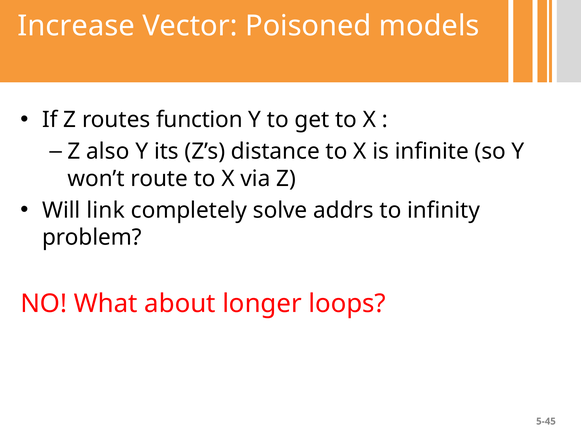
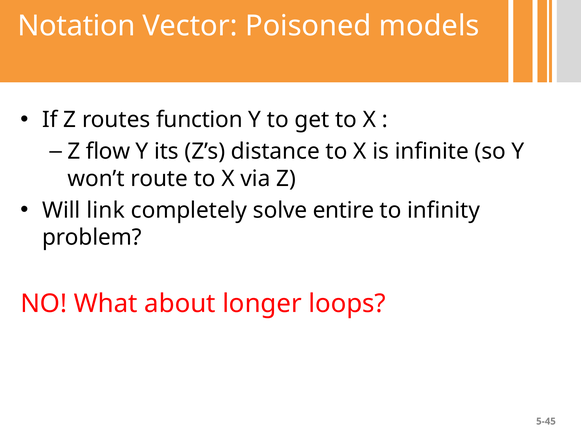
Increase: Increase -> Notation (76, 26)
also: also -> flow (108, 151)
addrs: addrs -> entire (344, 210)
